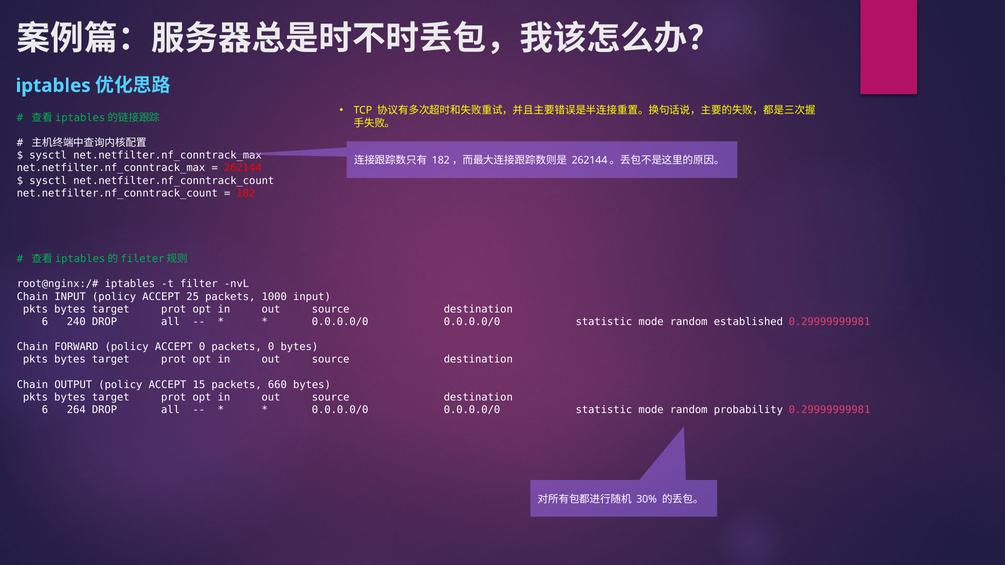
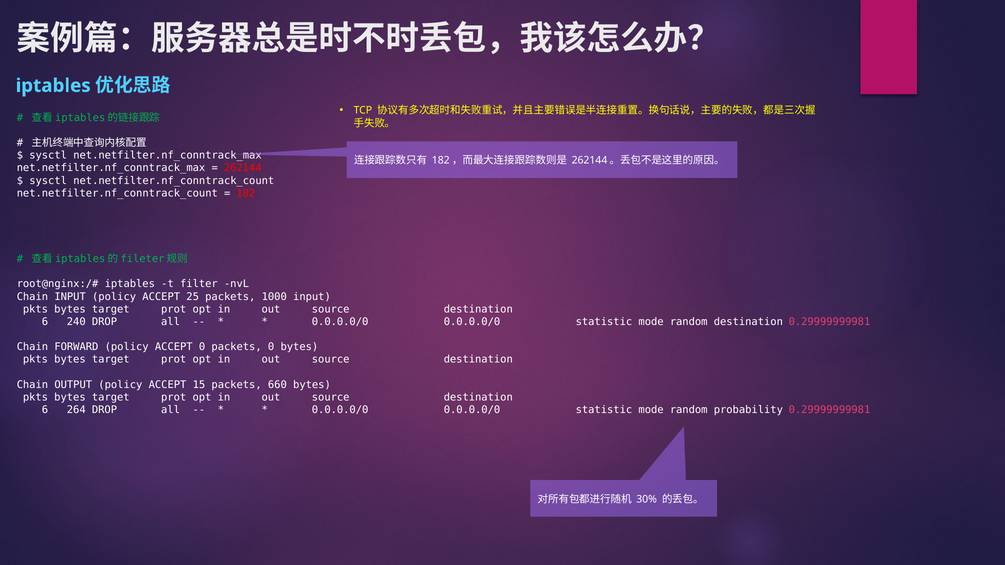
random established: established -> destination (748, 322)
